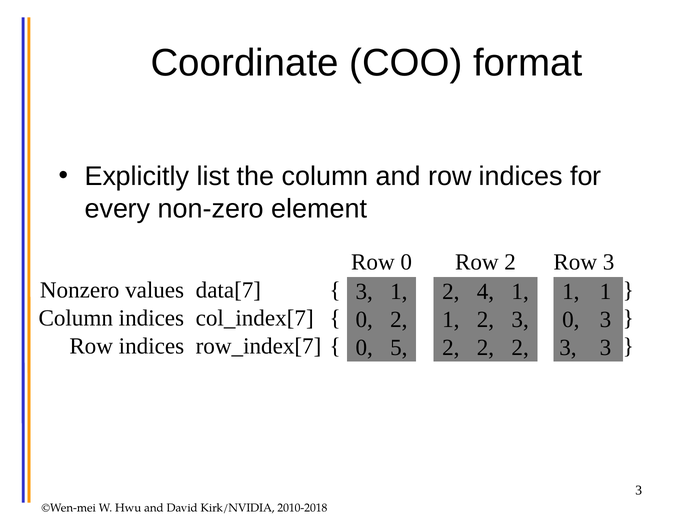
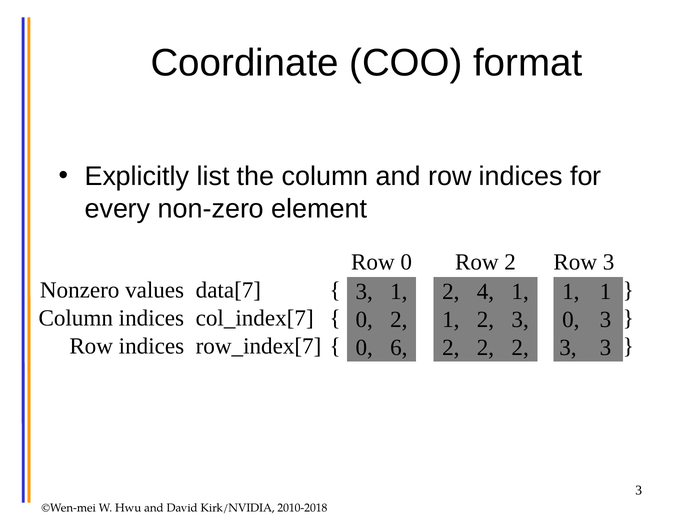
5: 5 -> 6 (399, 347)
